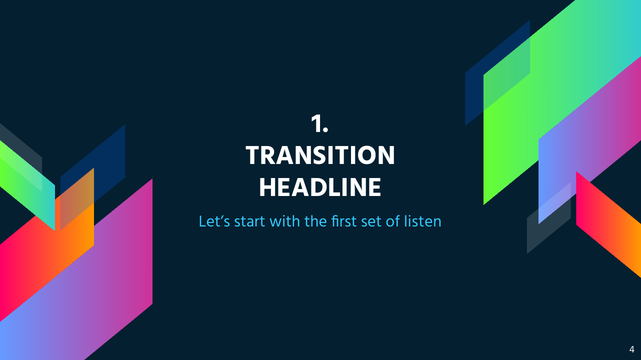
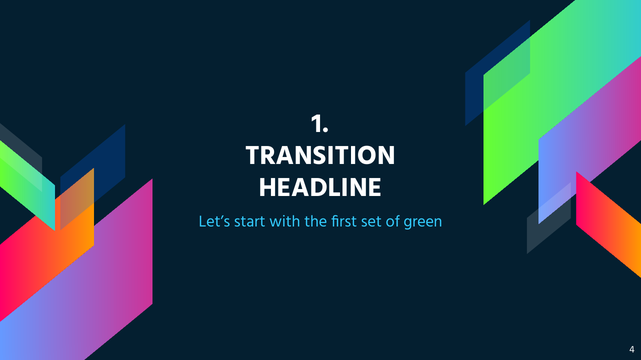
listen: listen -> green (423, 222)
